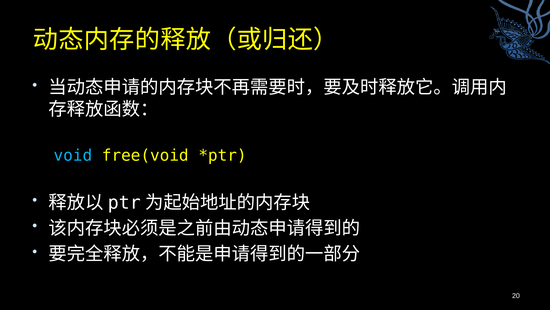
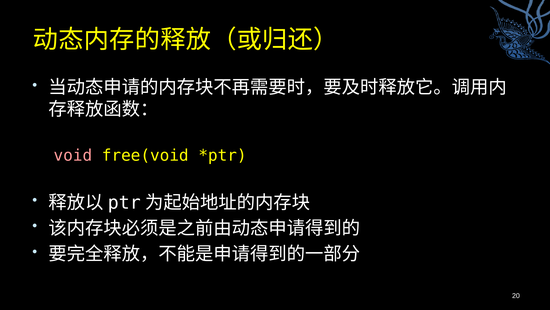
void colour: light blue -> pink (73, 155)
